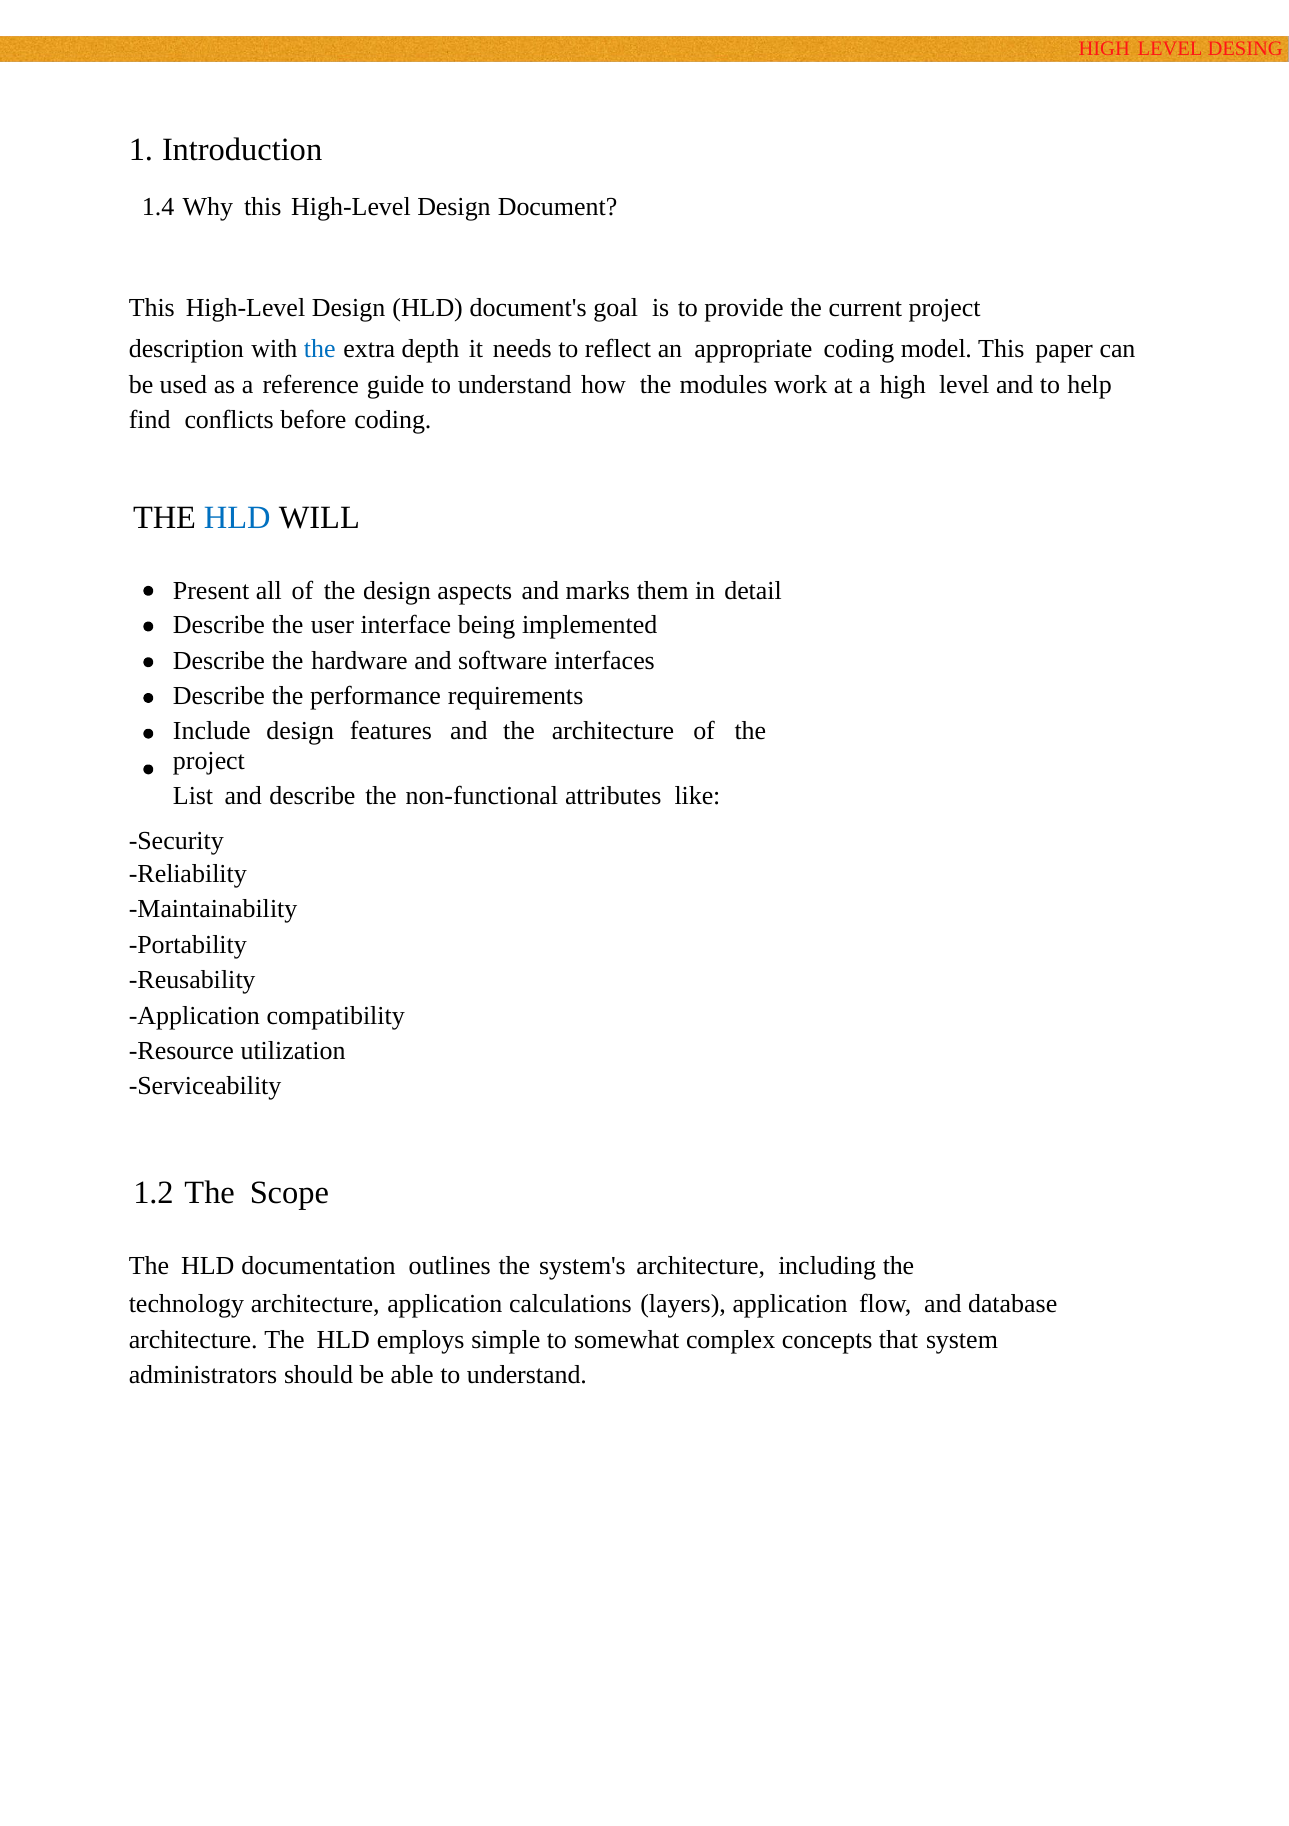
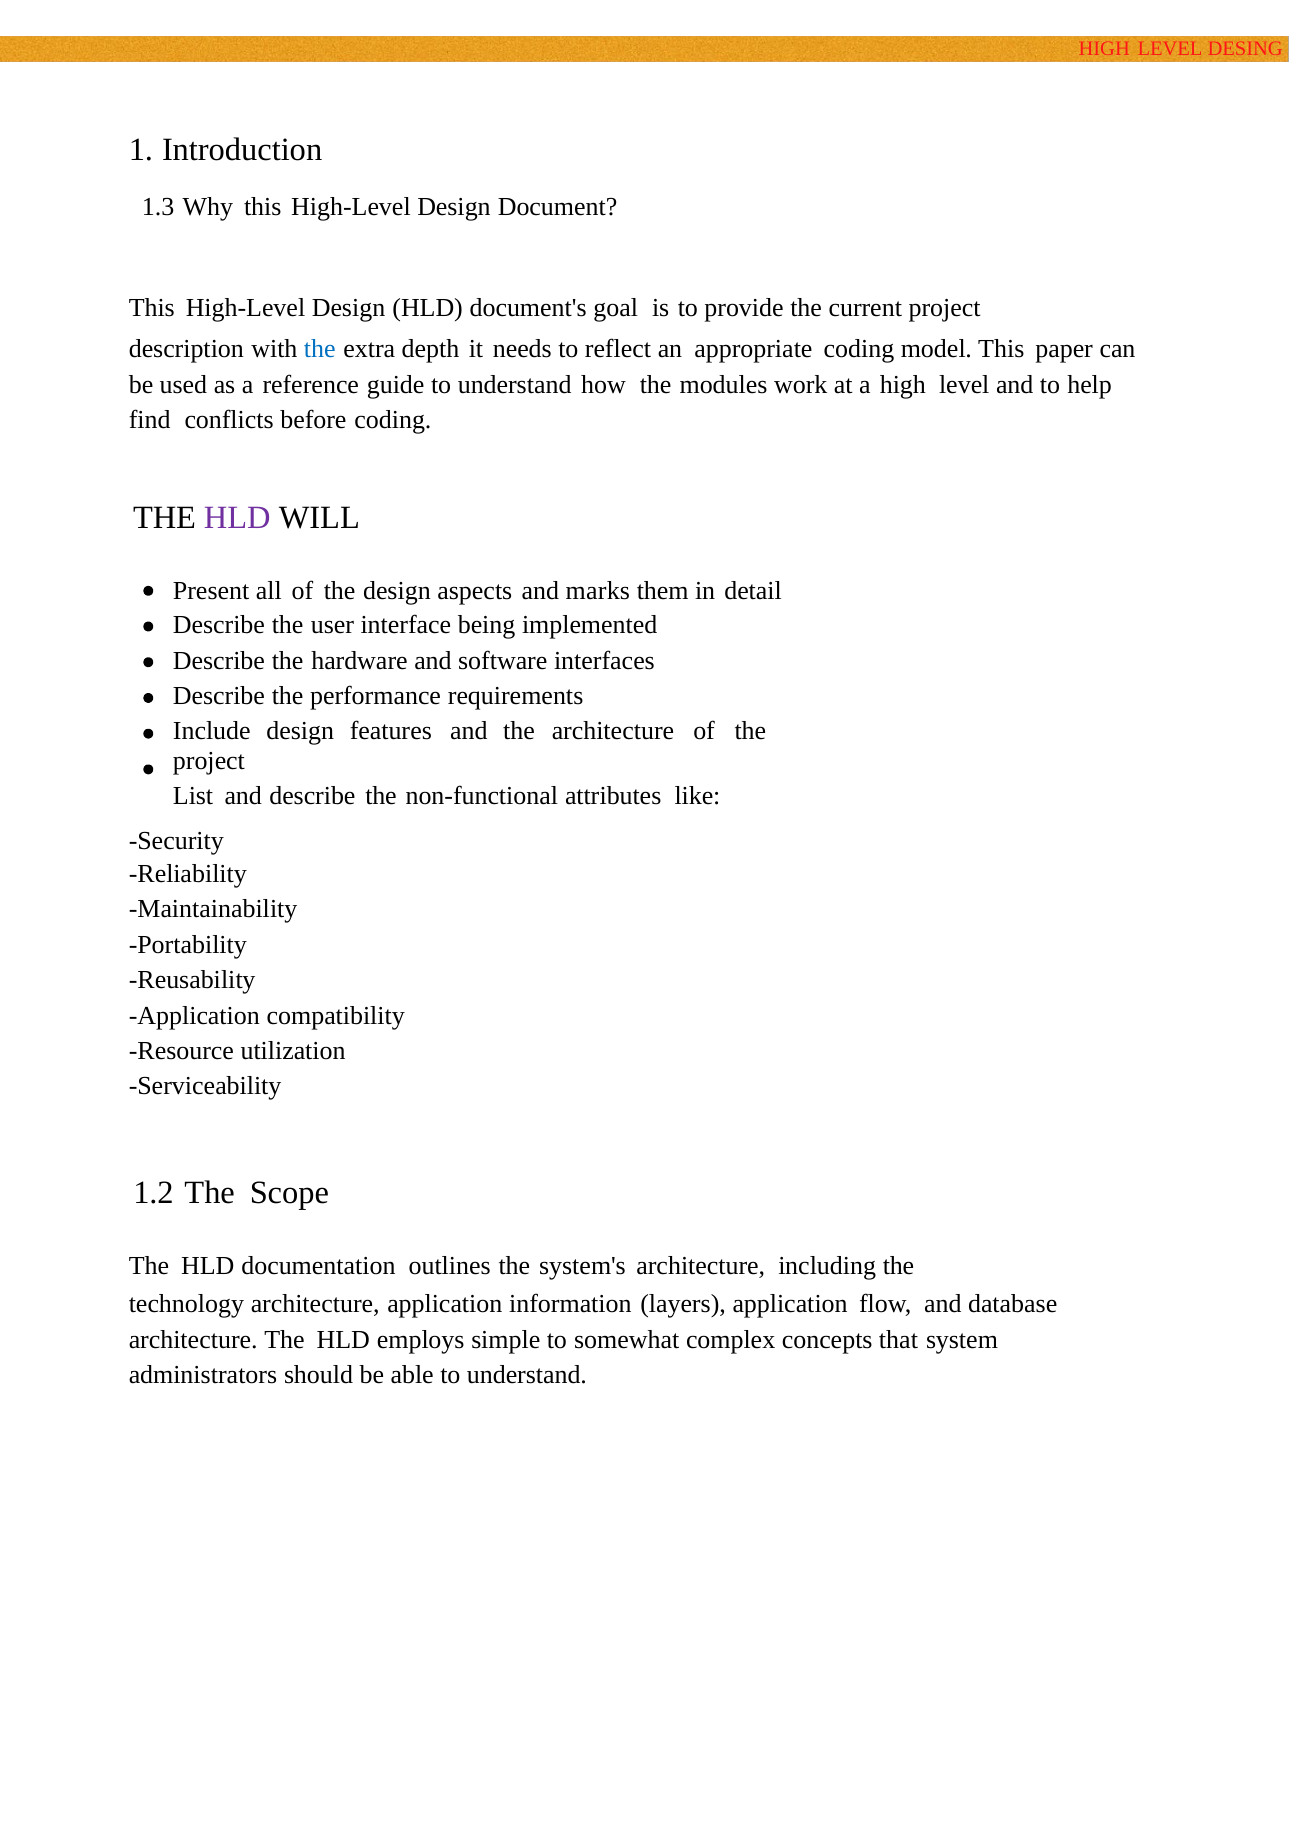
1.4: 1.4 -> 1.3 (158, 207)
HLD colour: blue -> purple (237, 518)
calculations: calculations -> information (570, 1304)
